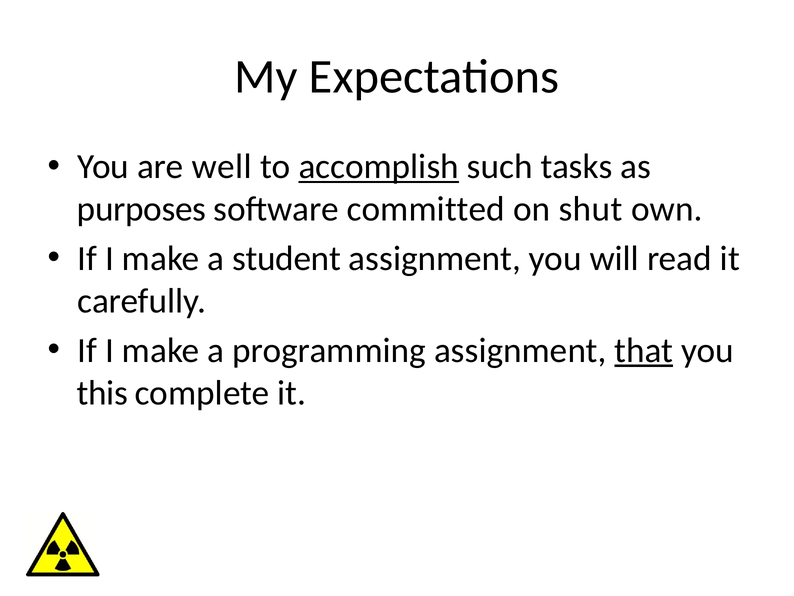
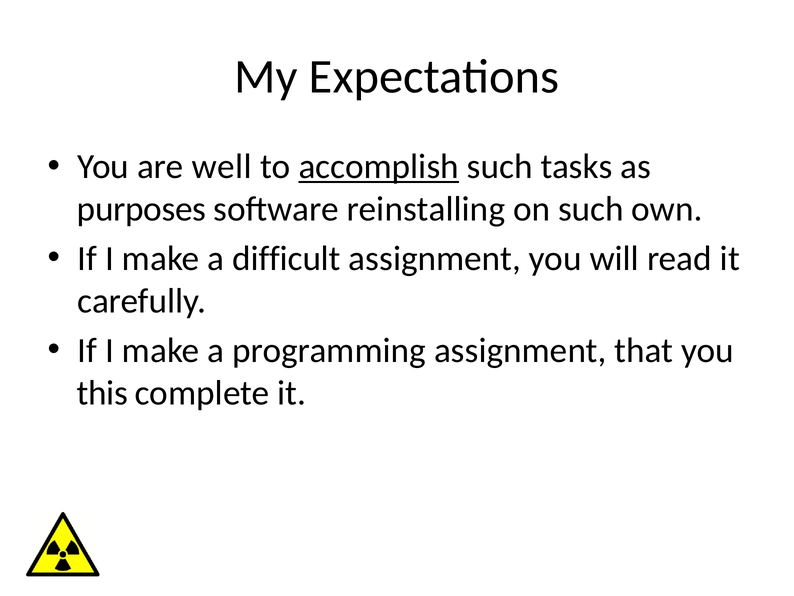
committed: committed -> reinstalling (426, 209)
on shut: shut -> such (591, 209)
student: student -> difficult (287, 258)
that underline: present -> none (644, 350)
